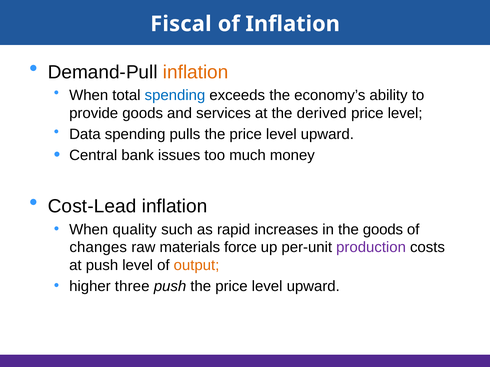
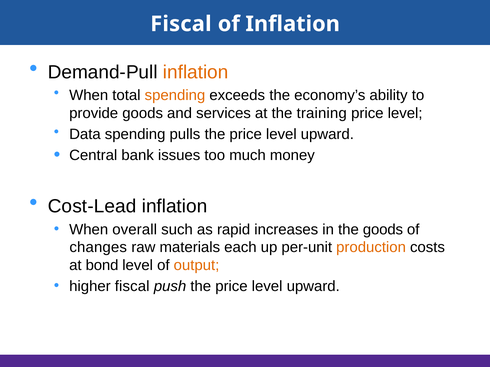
spending colour: blue -> orange (175, 96)
derived: derived -> training (322, 113)
quality: quality -> overall (135, 230)
force: force -> each (240, 248)
production colour: purple -> orange (371, 248)
at push: push -> bond (102, 266)
higher three: three -> fiscal (132, 287)
